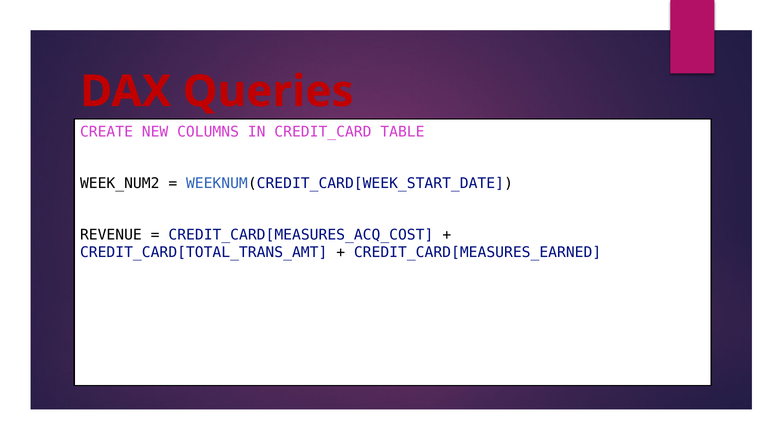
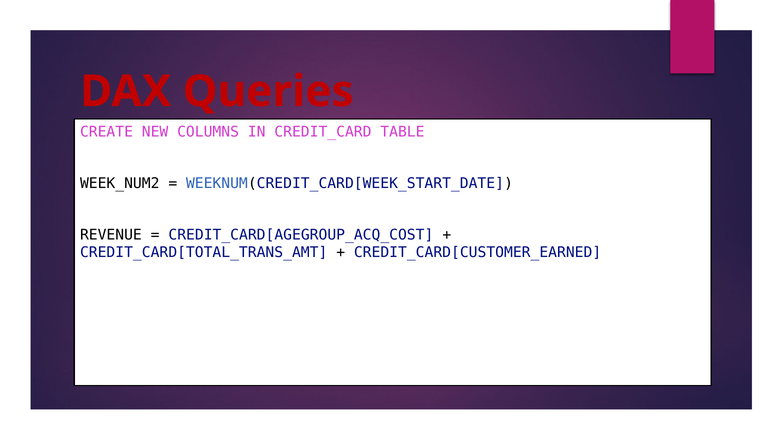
CREDIT_CARD[MEASURES_ACQ_COST: CREDIT_CARD[MEASURES_ACQ_COST -> CREDIT_CARD[AGEGROUP_ACQ_COST (301, 235)
CREDIT_CARD[MEASURES_EARNED: CREDIT_CARD[MEASURES_EARNED -> CREDIT_CARD[CUSTOMER_EARNED (478, 253)
